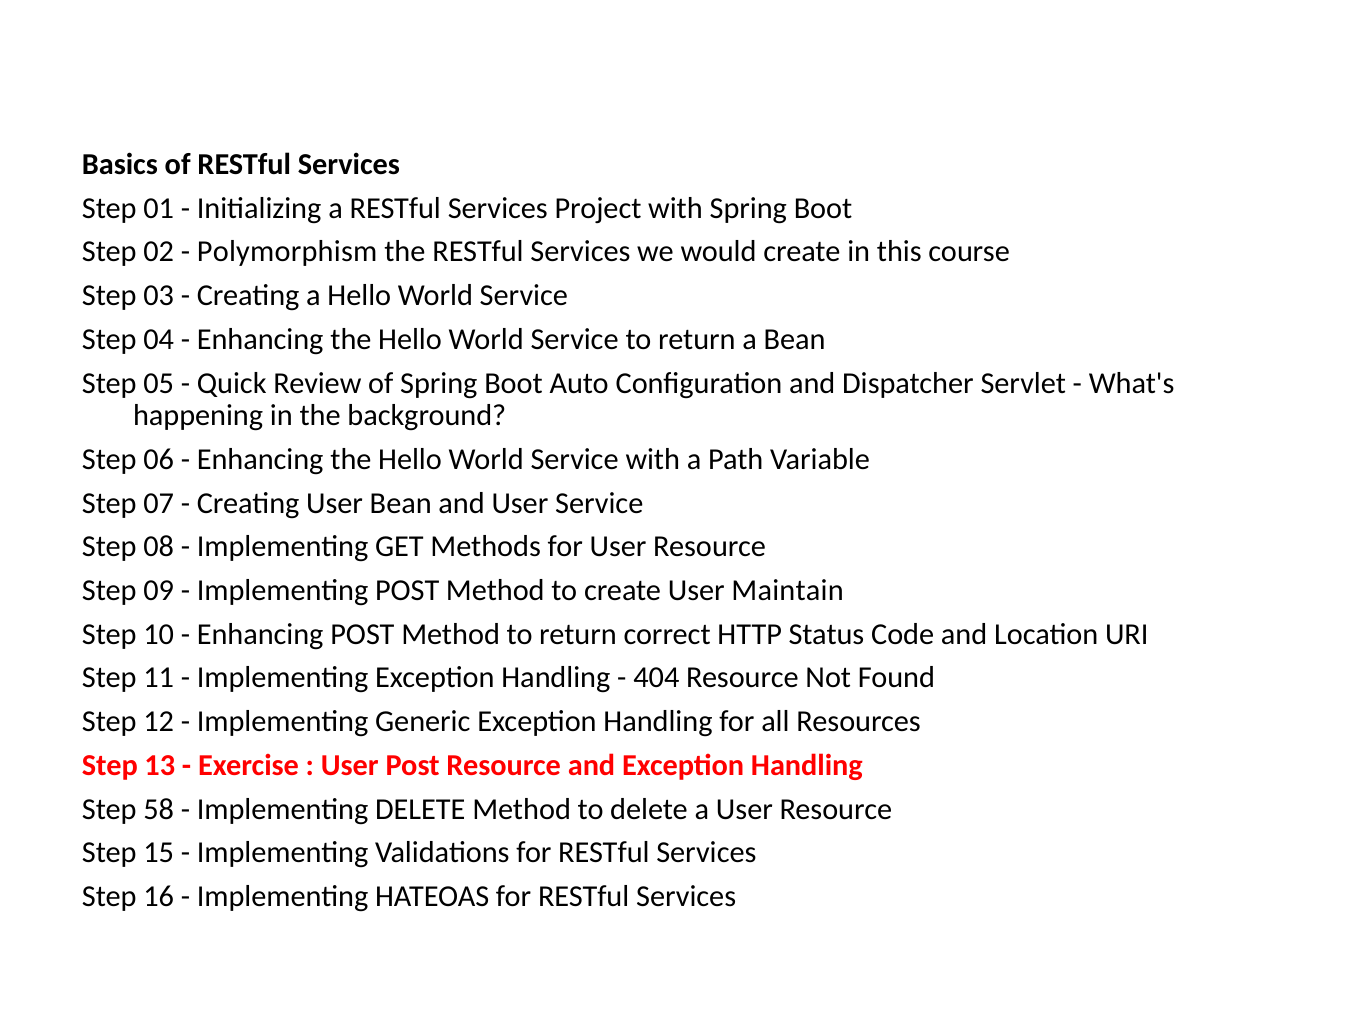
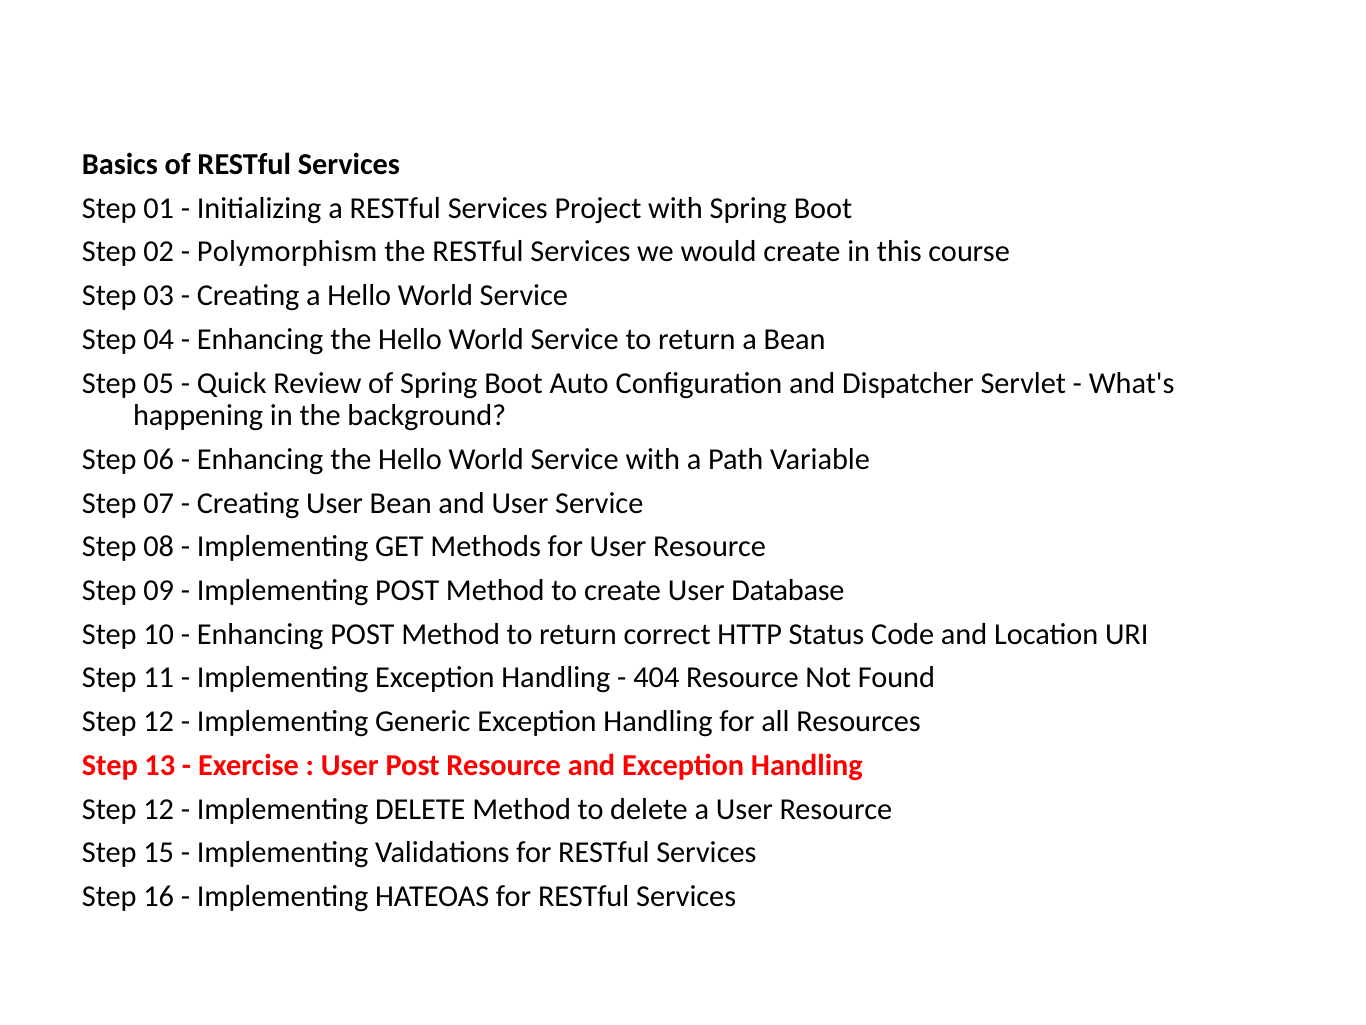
Maintain: Maintain -> Database (788, 590)
58: 58 -> 12 (159, 809)
